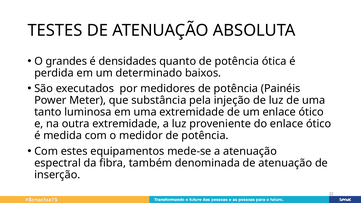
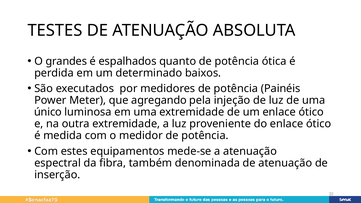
densidades: densidades -> espalhados (128, 61)
substância: substância -> agregando (159, 100)
tanto: tanto -> único (48, 112)
